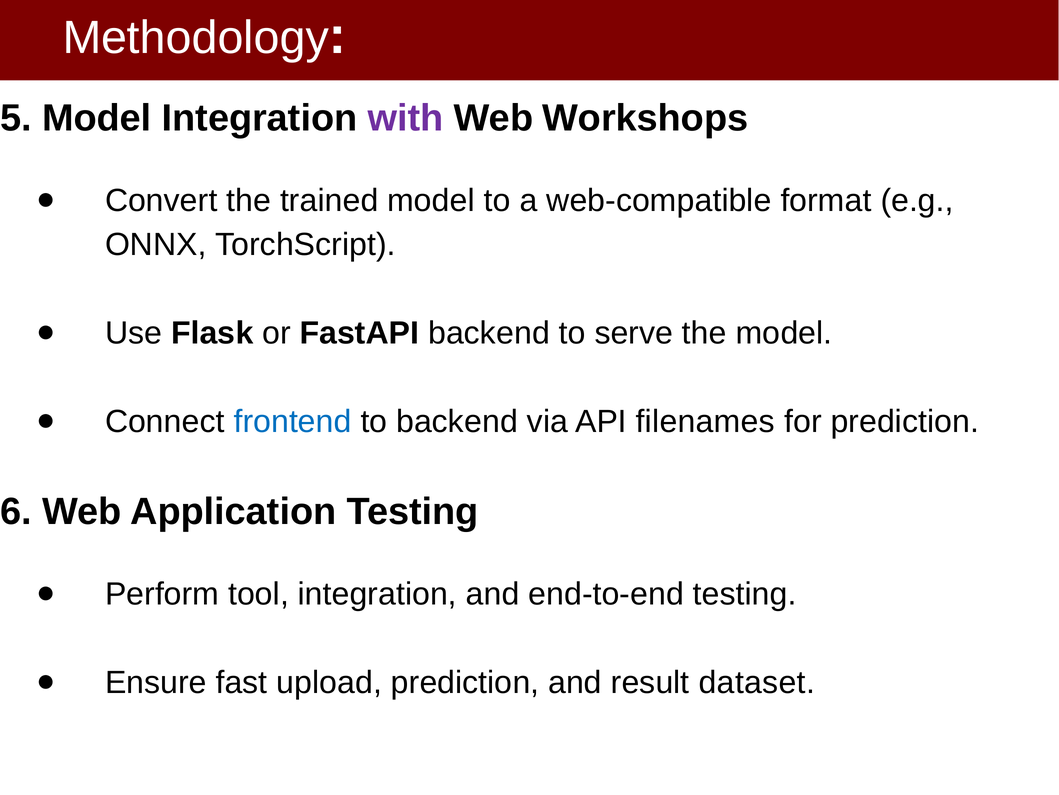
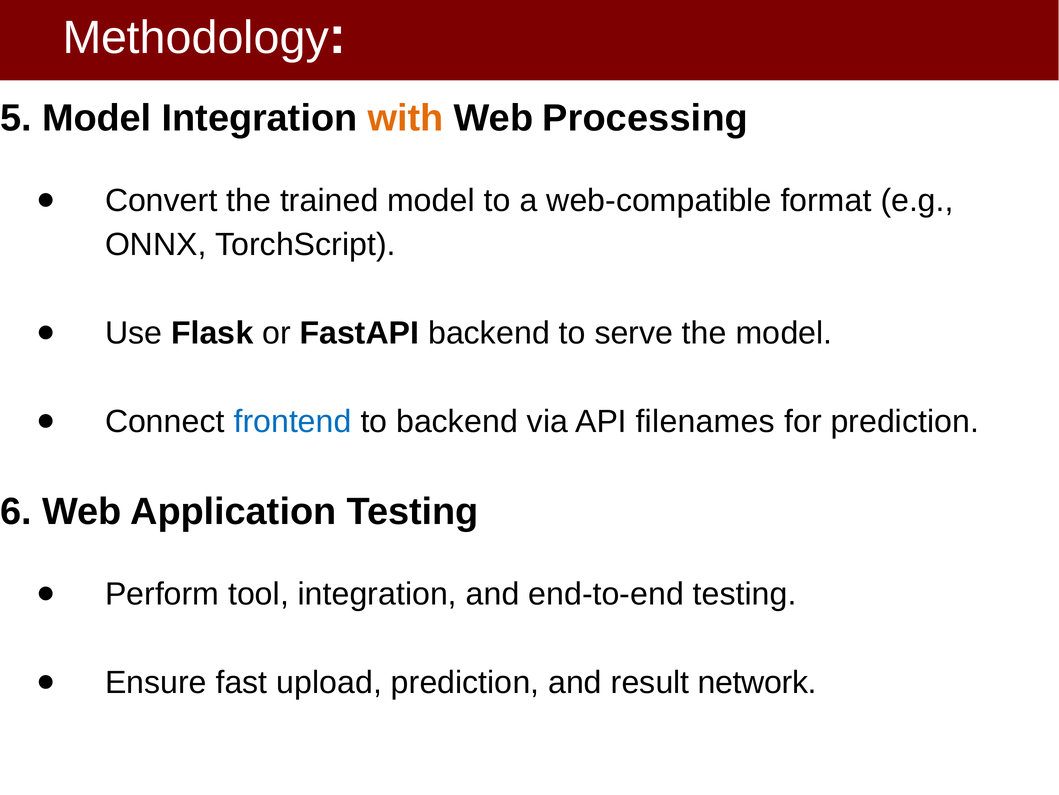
with colour: purple -> orange (406, 118)
Workshops: Workshops -> Processing (645, 118)
dataset: dataset -> network (757, 683)
